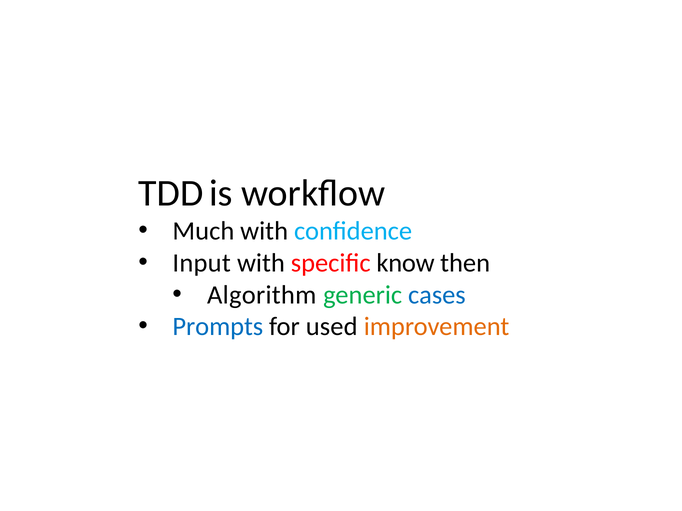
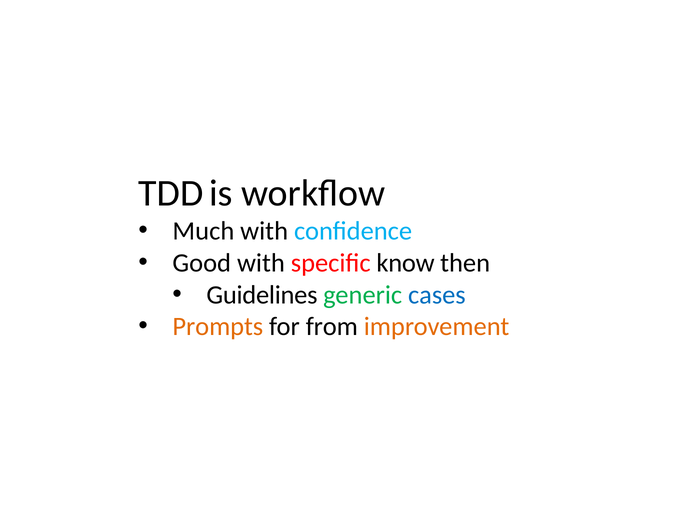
Input: Input -> Good (202, 263)
Algorithm: Algorithm -> Guidelines (262, 295)
Prompts colour: blue -> orange (218, 327)
used: used -> from (332, 327)
